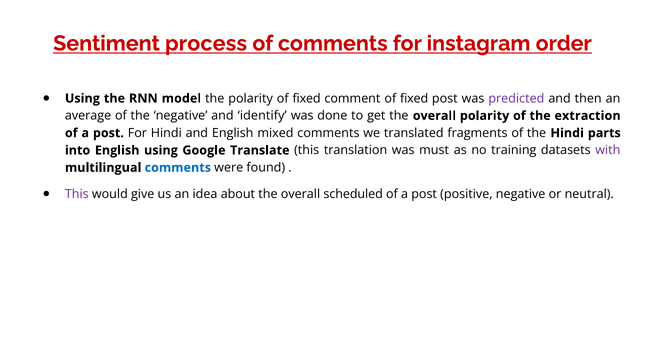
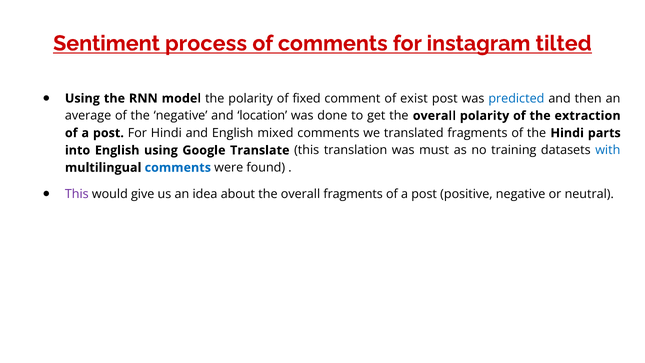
order: order -> tilted (564, 43)
comment of fixed: fixed -> exist (414, 98)
predicted colour: purple -> blue (516, 98)
identify: identify -> location (262, 116)
with colour: purple -> blue (608, 150)
overall scheduled: scheduled -> fragments (353, 194)
